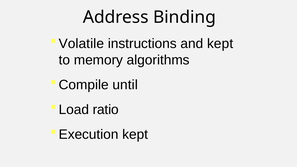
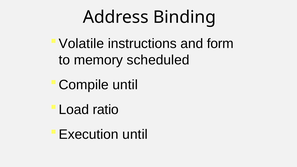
and kept: kept -> form (220, 44)
algorithms: algorithms -> scheduled (158, 60)
Execution kept: kept -> until (135, 135)
